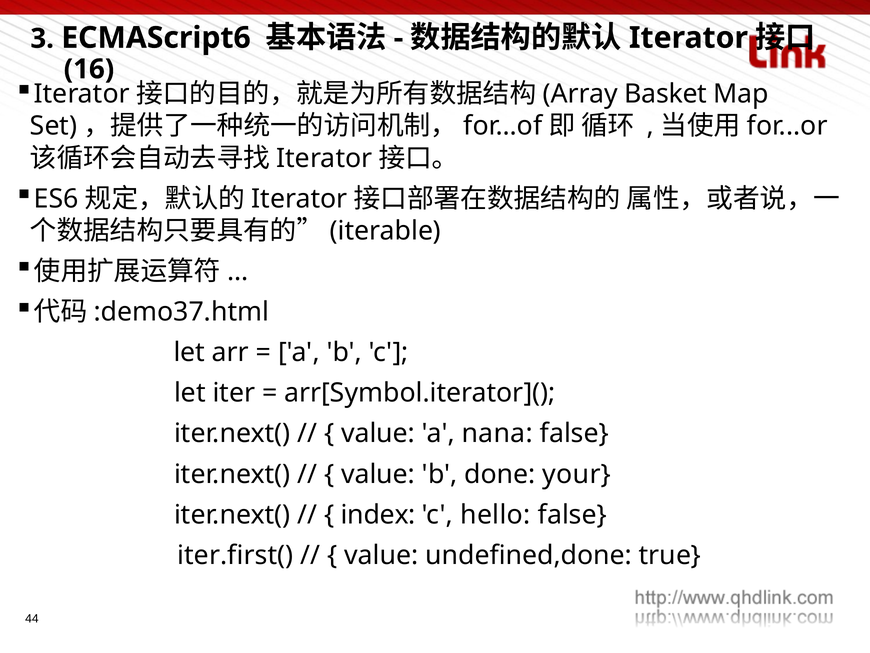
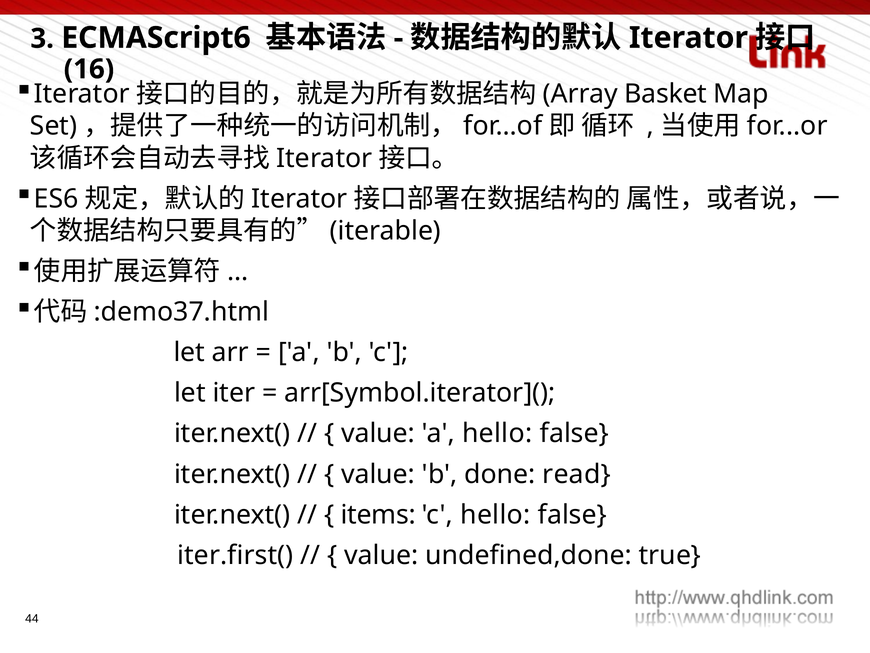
a nana: nana -> hello (497, 433)
your: your -> read (577, 474)
index: index -> items (378, 514)
